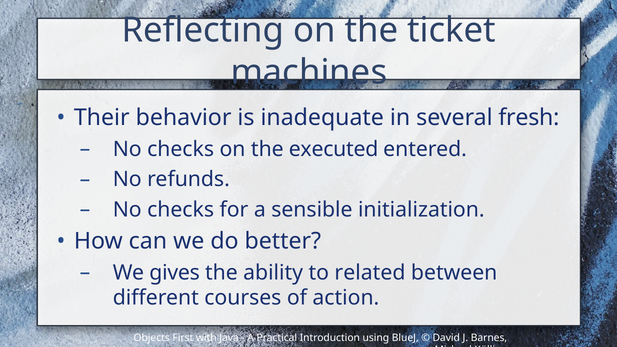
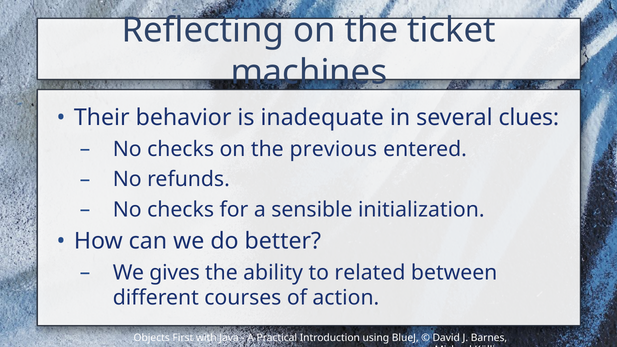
fresh: fresh -> clues (529, 118)
executed: executed -> previous (333, 149)
